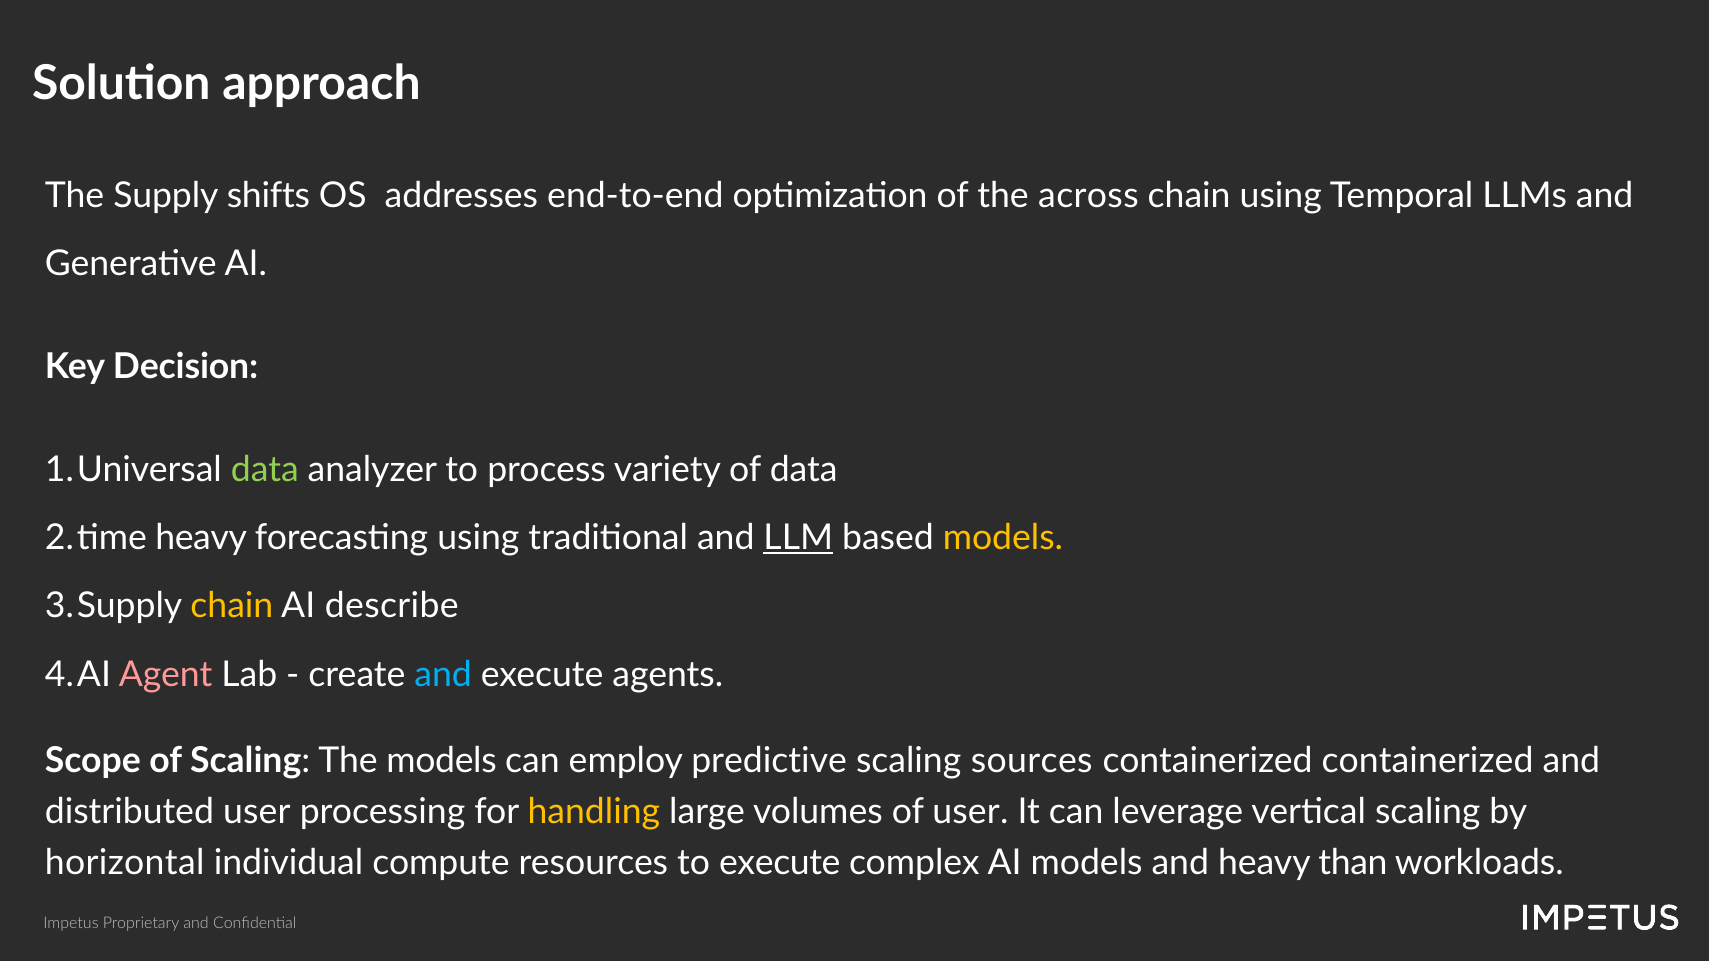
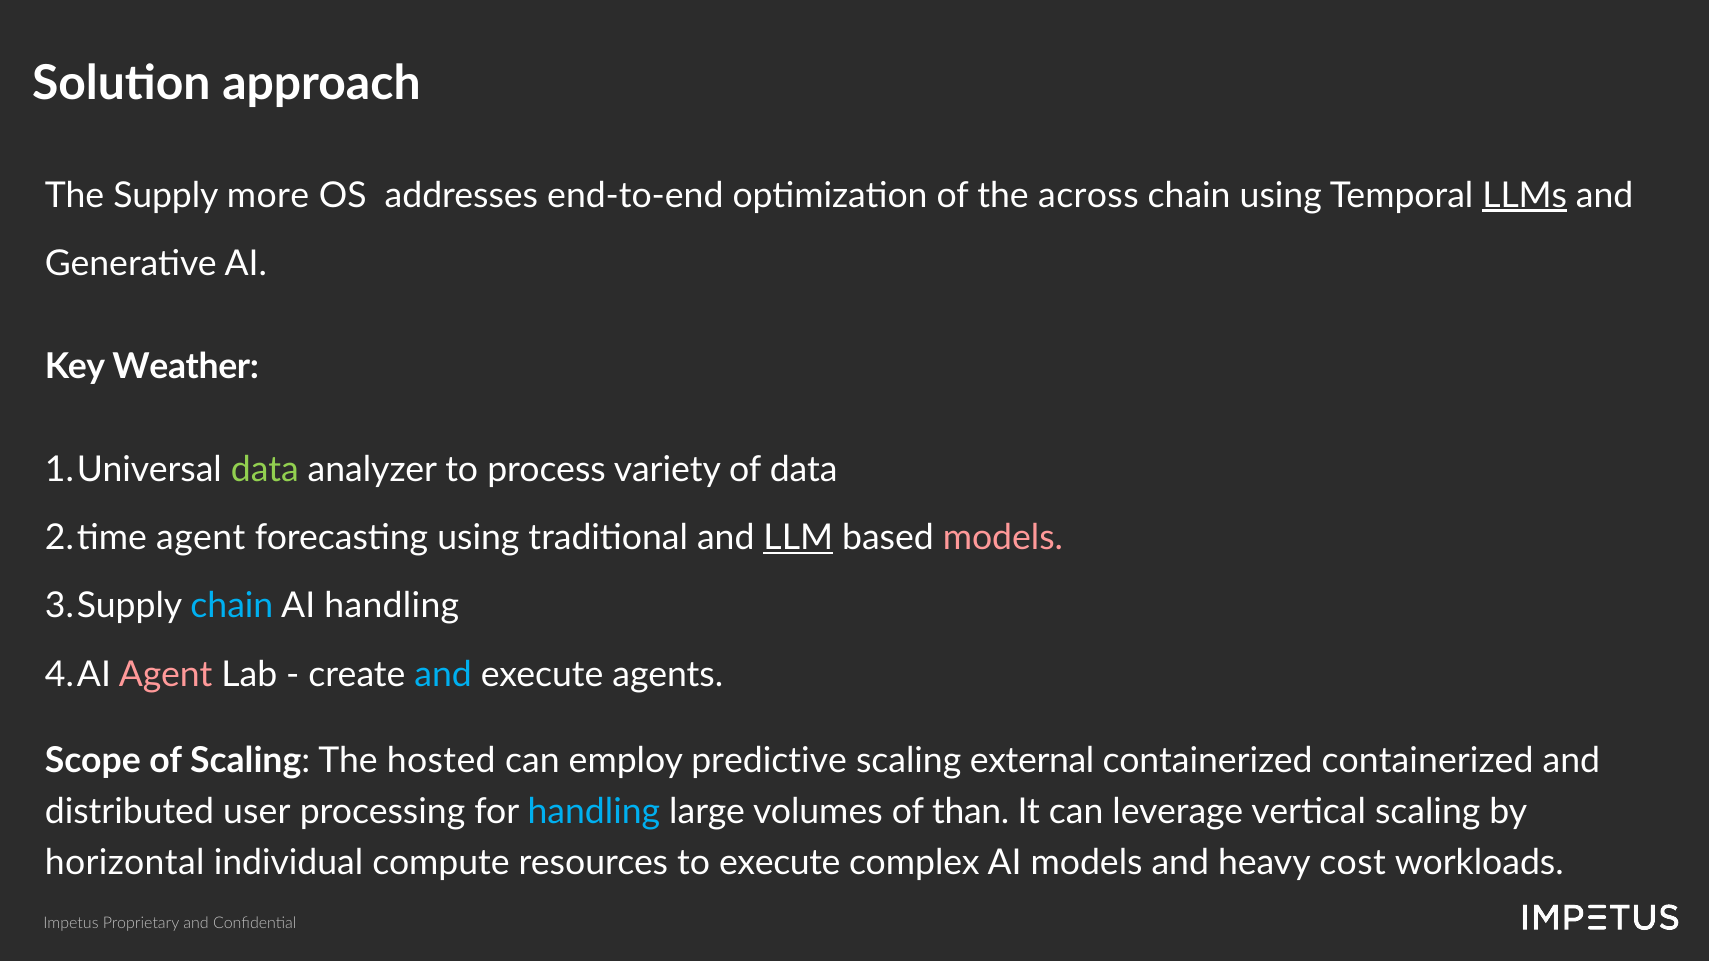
shifts: shifts -> more (268, 195)
LLMs underline: none -> present (1525, 195)
Decision: Decision -> Weather (186, 367)
heavy: heavy -> agent (201, 538)
models colour: yellow -> pink (1003, 538)
chain colour: yellow -> light blue (232, 606)
AI describe: describe -> handling (392, 606)
The models: models -> hosted (441, 761)
sources: sources -> external (1032, 761)
handling colour: yellow -> light blue (594, 812)
of user: user -> than (971, 812)
than: than -> cost (1353, 863)
